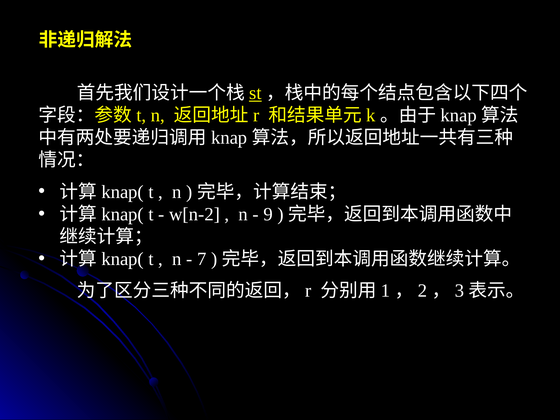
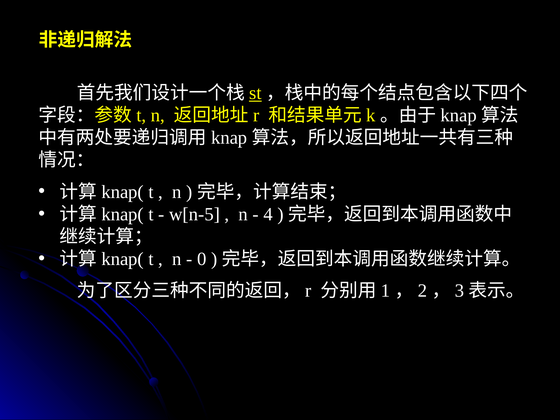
w[n-2: w[n-2 -> w[n-5 (195, 214)
9: 9 -> 4 (268, 214)
7: 7 -> 0 (202, 259)
